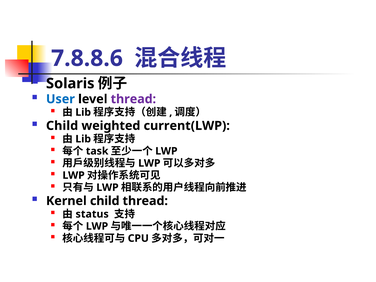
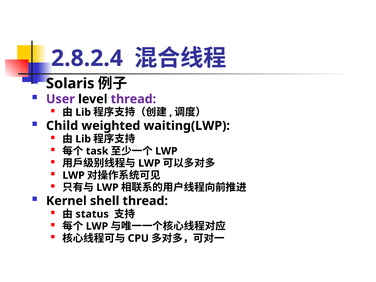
7.8.8.6: 7.8.8.6 -> 2.8.2.4 (87, 58)
User colour: blue -> purple (60, 99)
current(LWP: current(LWP -> waiting(LWP (187, 126)
Kernel child: child -> shell (105, 201)
